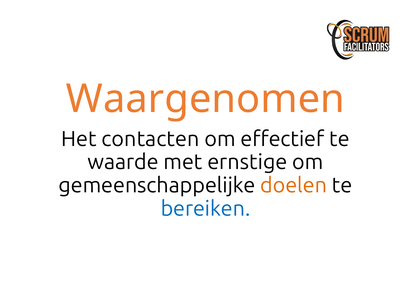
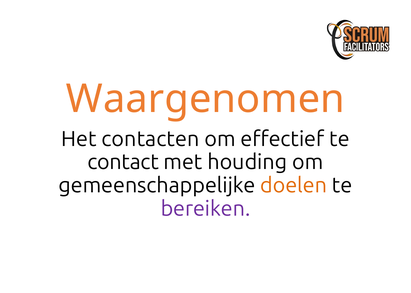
waarde: waarde -> contact (123, 162)
ernstige: ernstige -> houding (247, 162)
bereiken colour: blue -> purple (205, 209)
